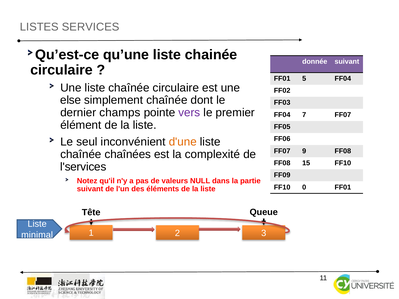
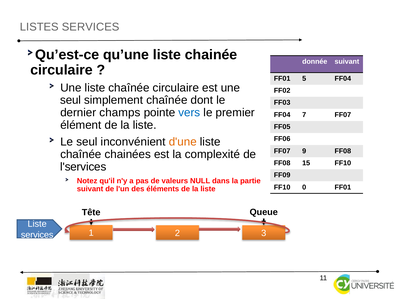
else: else -> seul (71, 100)
vers colour: purple -> blue (189, 113)
chaînées: chaînées -> chainées (128, 154)
minimal: minimal -> services (37, 235)
